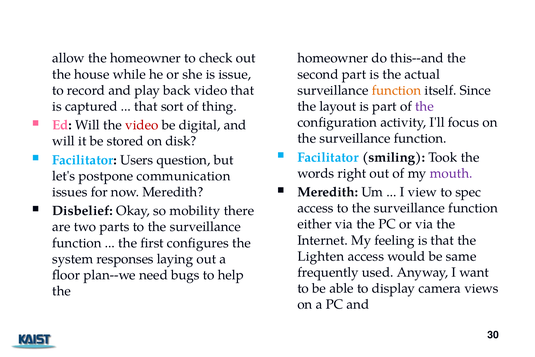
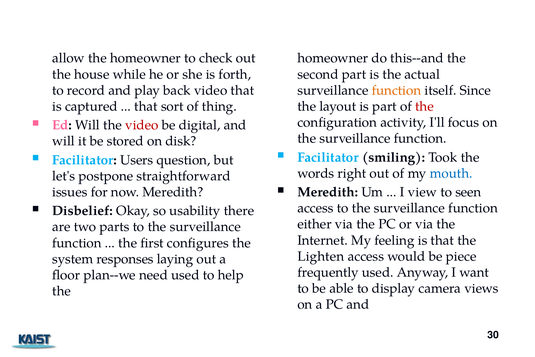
issue: issue -> forth (235, 74)
the colour: purple -> red (424, 106)
mouth colour: purple -> blue (451, 173)
communication: communication -> straightforward (184, 176)
spec: spec -> seen (468, 192)
mobility: mobility -> usability (195, 211)
same: same -> piece (461, 256)
need bugs: bugs -> used (185, 275)
